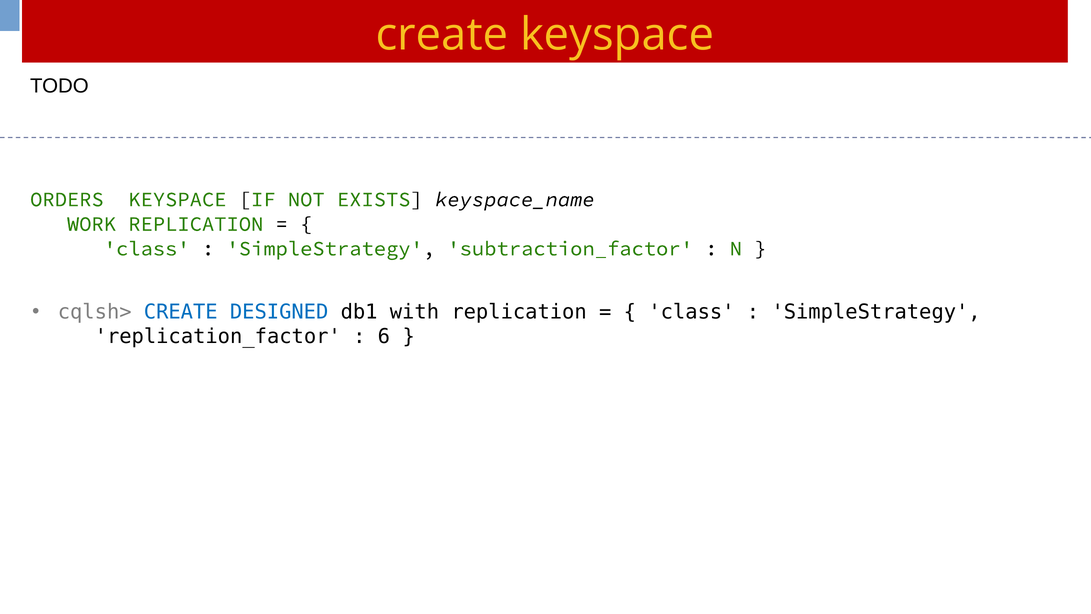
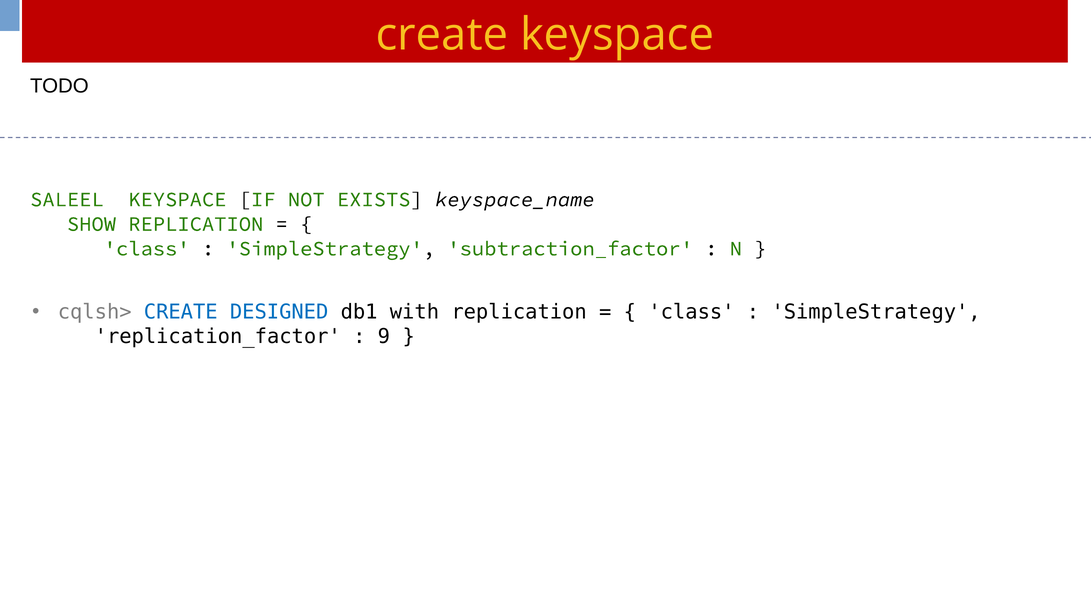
ORDERS: ORDERS -> SALEEL (67, 199)
WORK: WORK -> SHOW (91, 224)
6: 6 -> 9 (384, 336)
